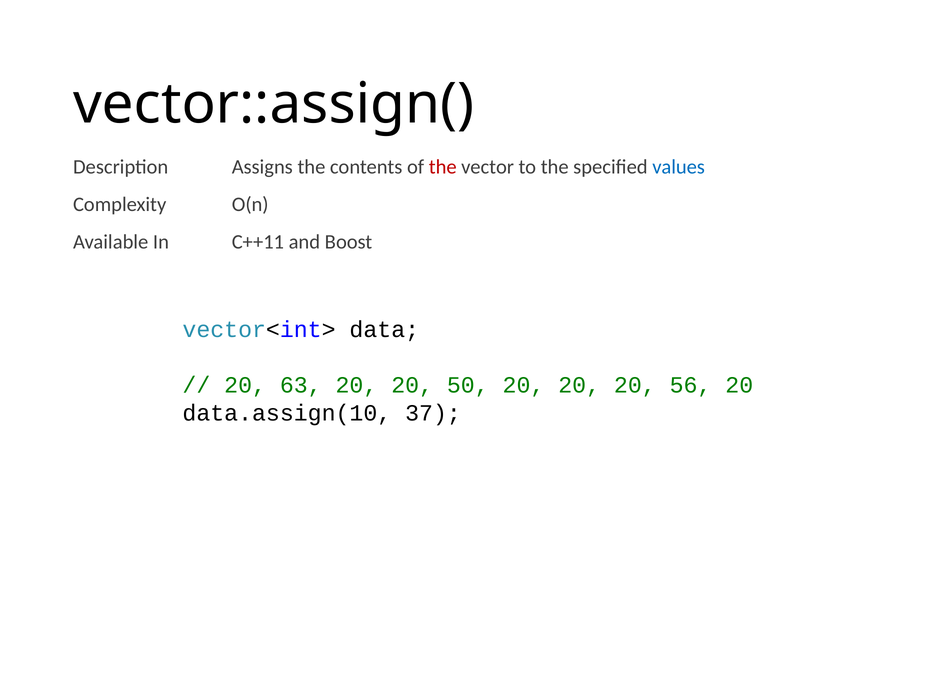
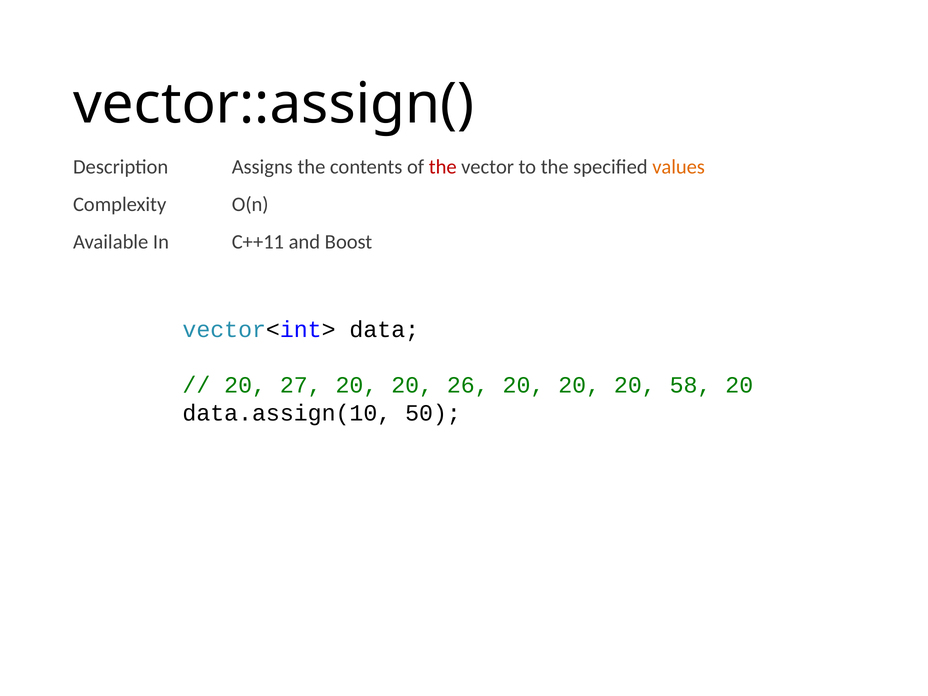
values colour: blue -> orange (679, 167)
63: 63 -> 27 (301, 385)
50: 50 -> 26 (468, 385)
56: 56 -> 58 (691, 385)
37: 37 -> 50 (433, 413)
